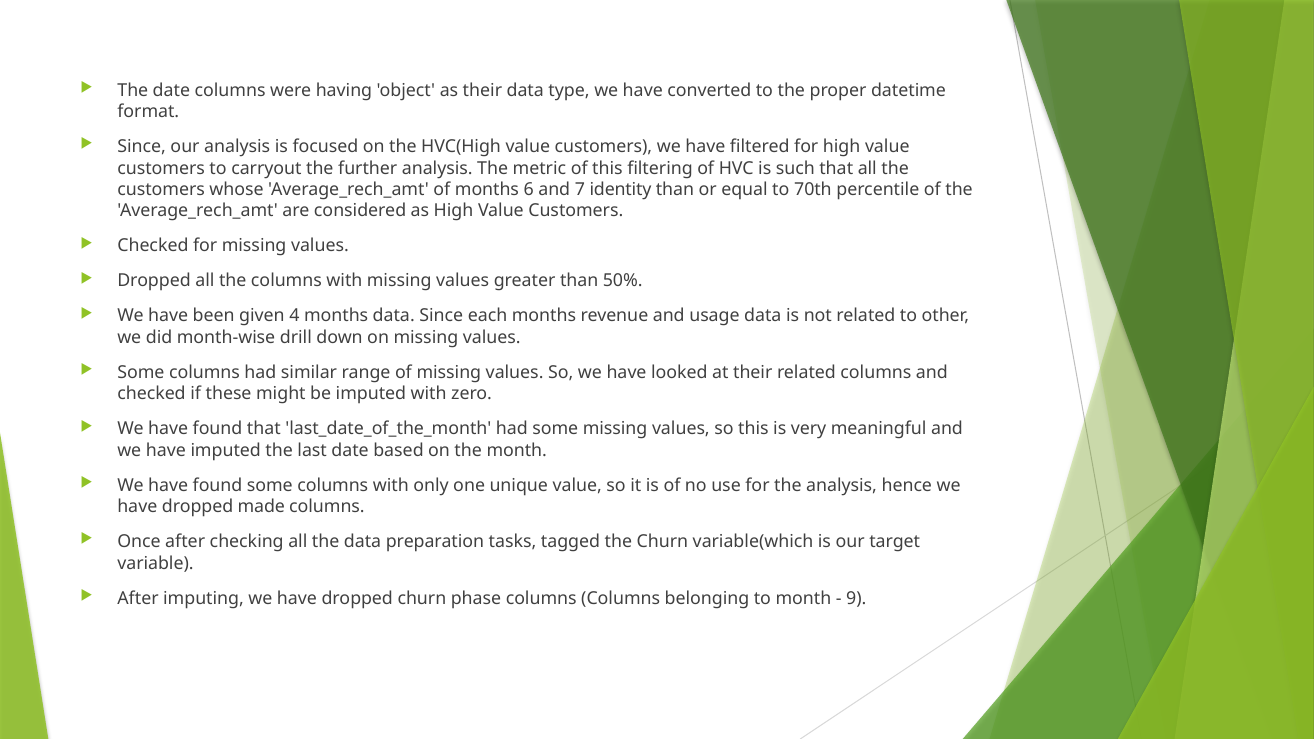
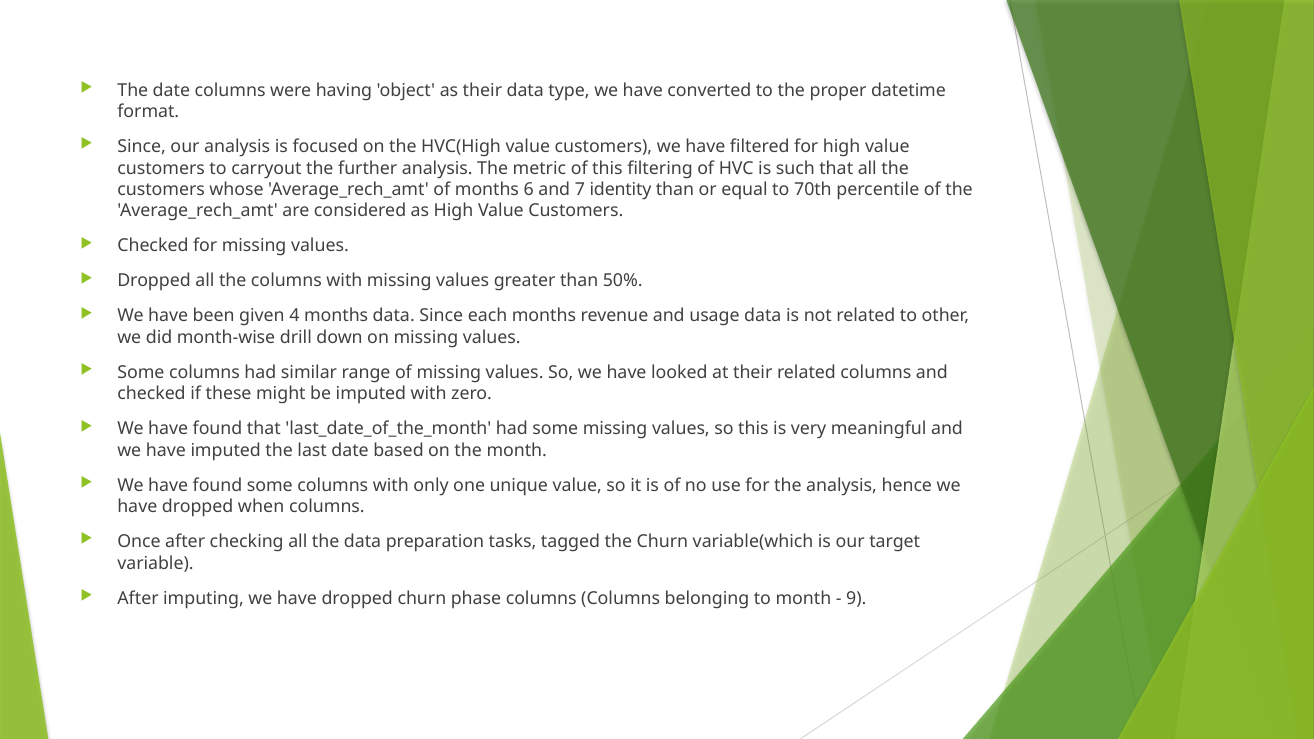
made: made -> when (261, 507)
